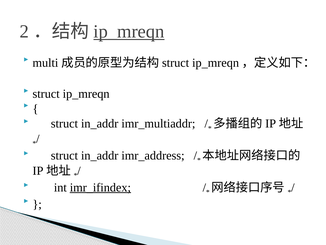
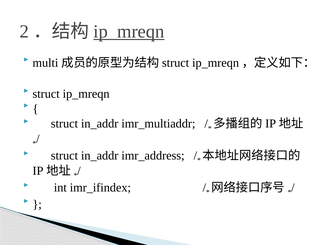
imr_ifindex underline: present -> none (100, 187)
